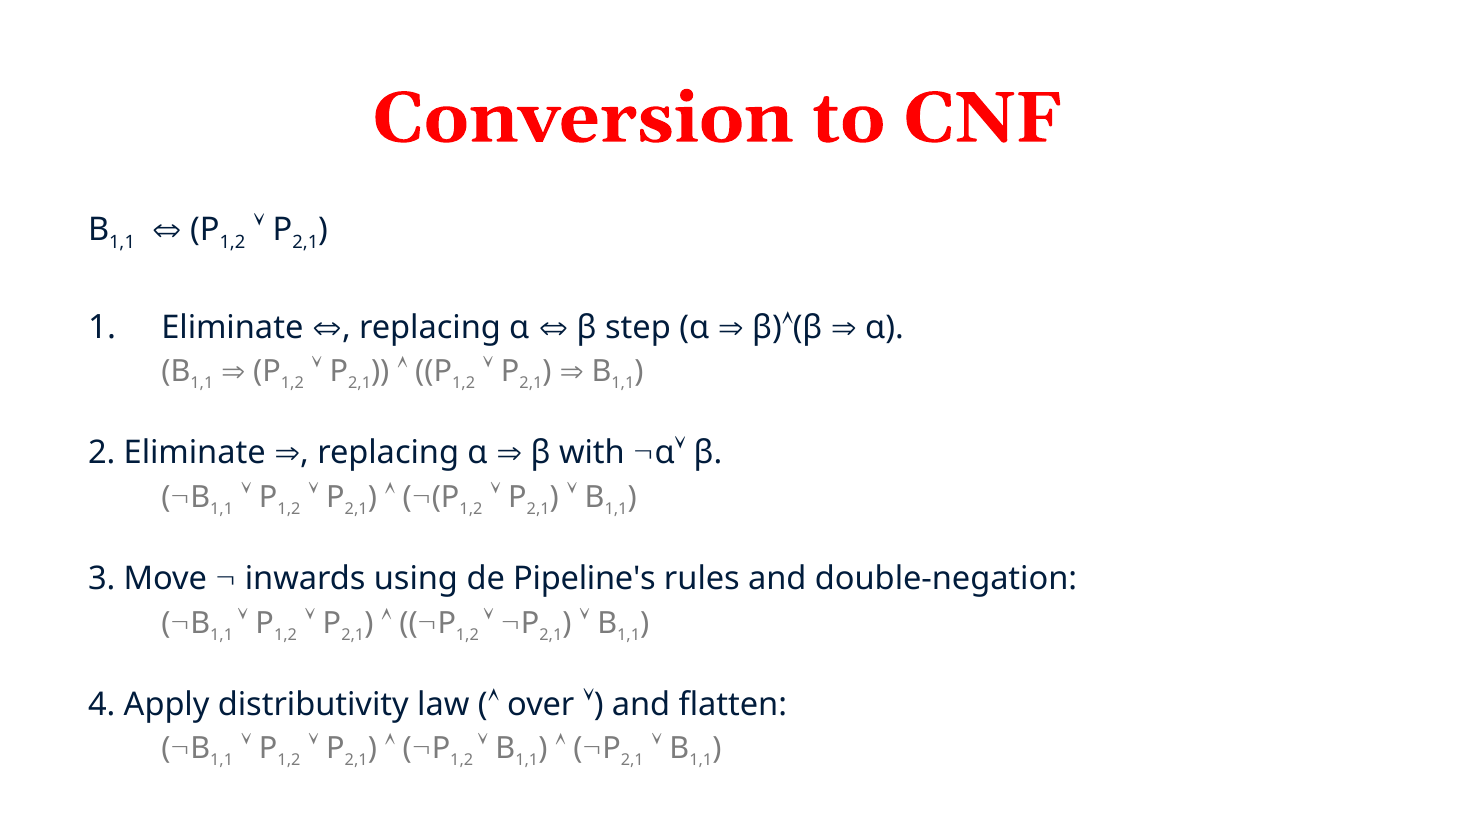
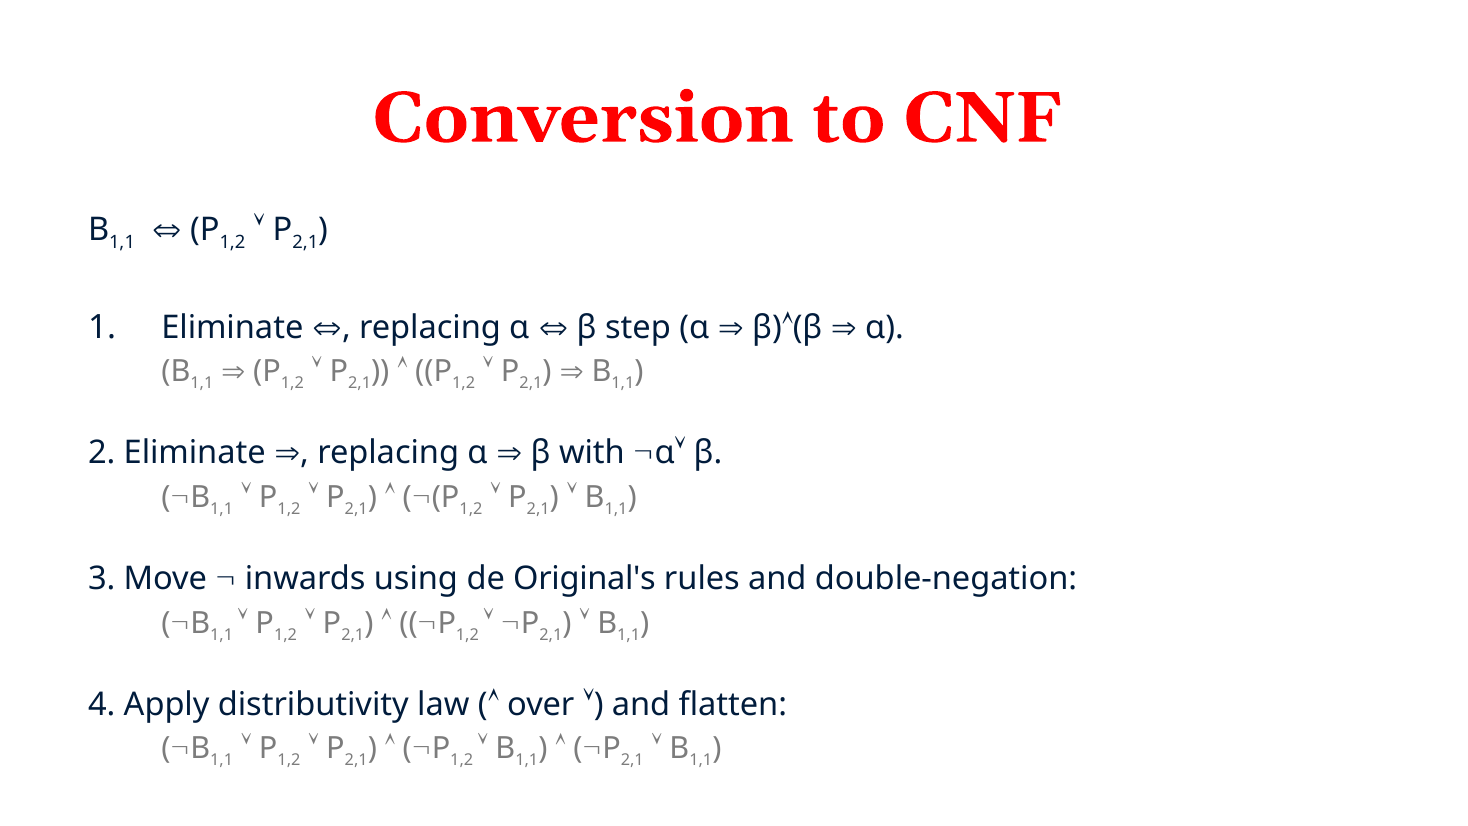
Pipeline's: Pipeline's -> Original's (585, 579)
